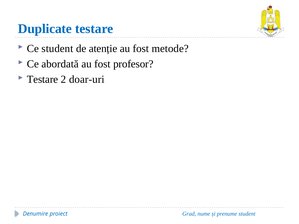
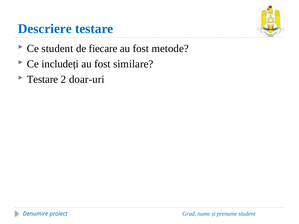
Duplicate: Duplicate -> Descriere (45, 29)
atenție: atenție -> fiecare (103, 49)
abordată: abordată -> includeți (60, 64)
profesor: profesor -> similare (133, 64)
